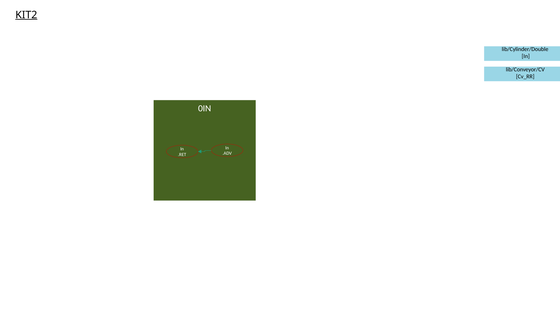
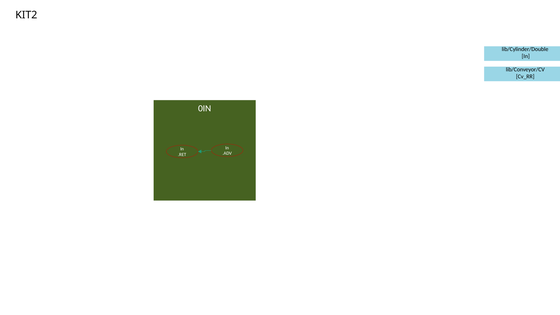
KIT2 underline: present -> none (26, 15)
